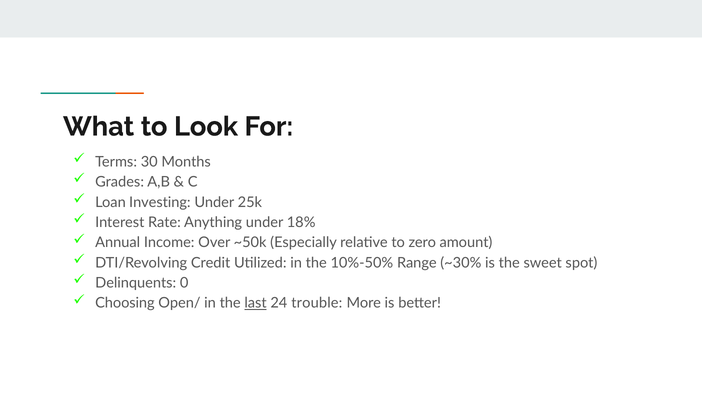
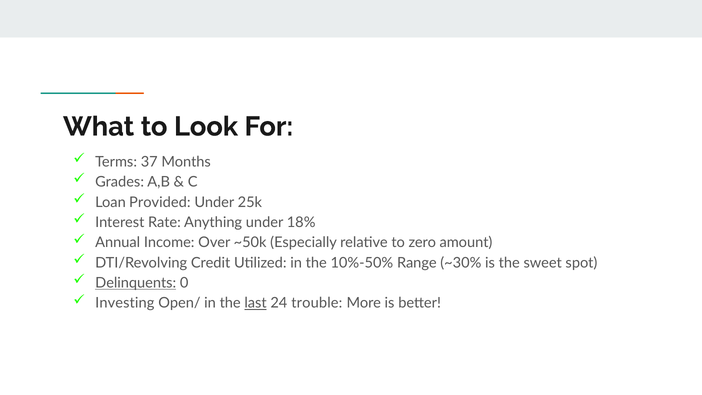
30: 30 -> 37 (149, 162)
Investing: Investing -> Provided (160, 202)
Delinquents underline: none -> present (136, 283)
Choosing: Choosing -> Investing (125, 303)
